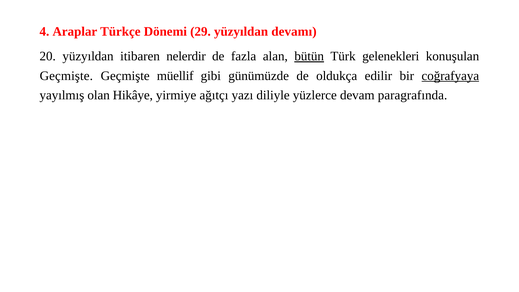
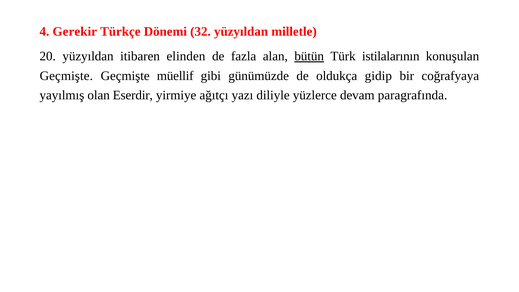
Araplar: Araplar -> Gerekir (75, 31)
29: 29 -> 32 (200, 31)
devamı: devamı -> milletle (294, 31)
nelerdir: nelerdir -> elinden (186, 56)
gelenekleri: gelenekleri -> istilalarının (391, 56)
edilir: edilir -> gidip (378, 76)
coğrafyaya underline: present -> none (450, 76)
Hikâye: Hikâye -> Eserdir (133, 95)
